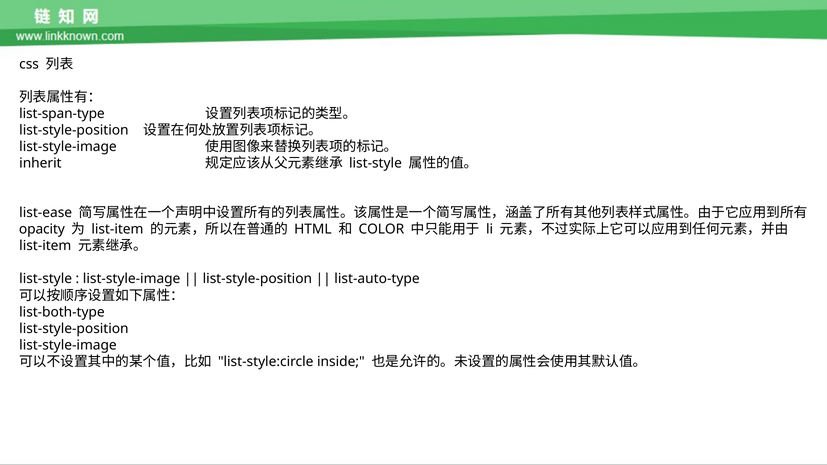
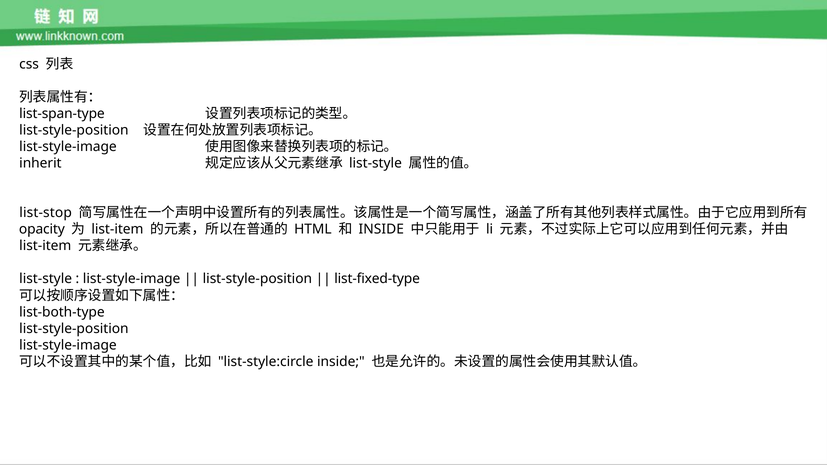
list-ease: list-ease -> list-stop (46, 213)
COLOR: COLOR -> INSIDE (381, 229)
list-auto-type: list-auto-type -> list-fixed-type (377, 279)
